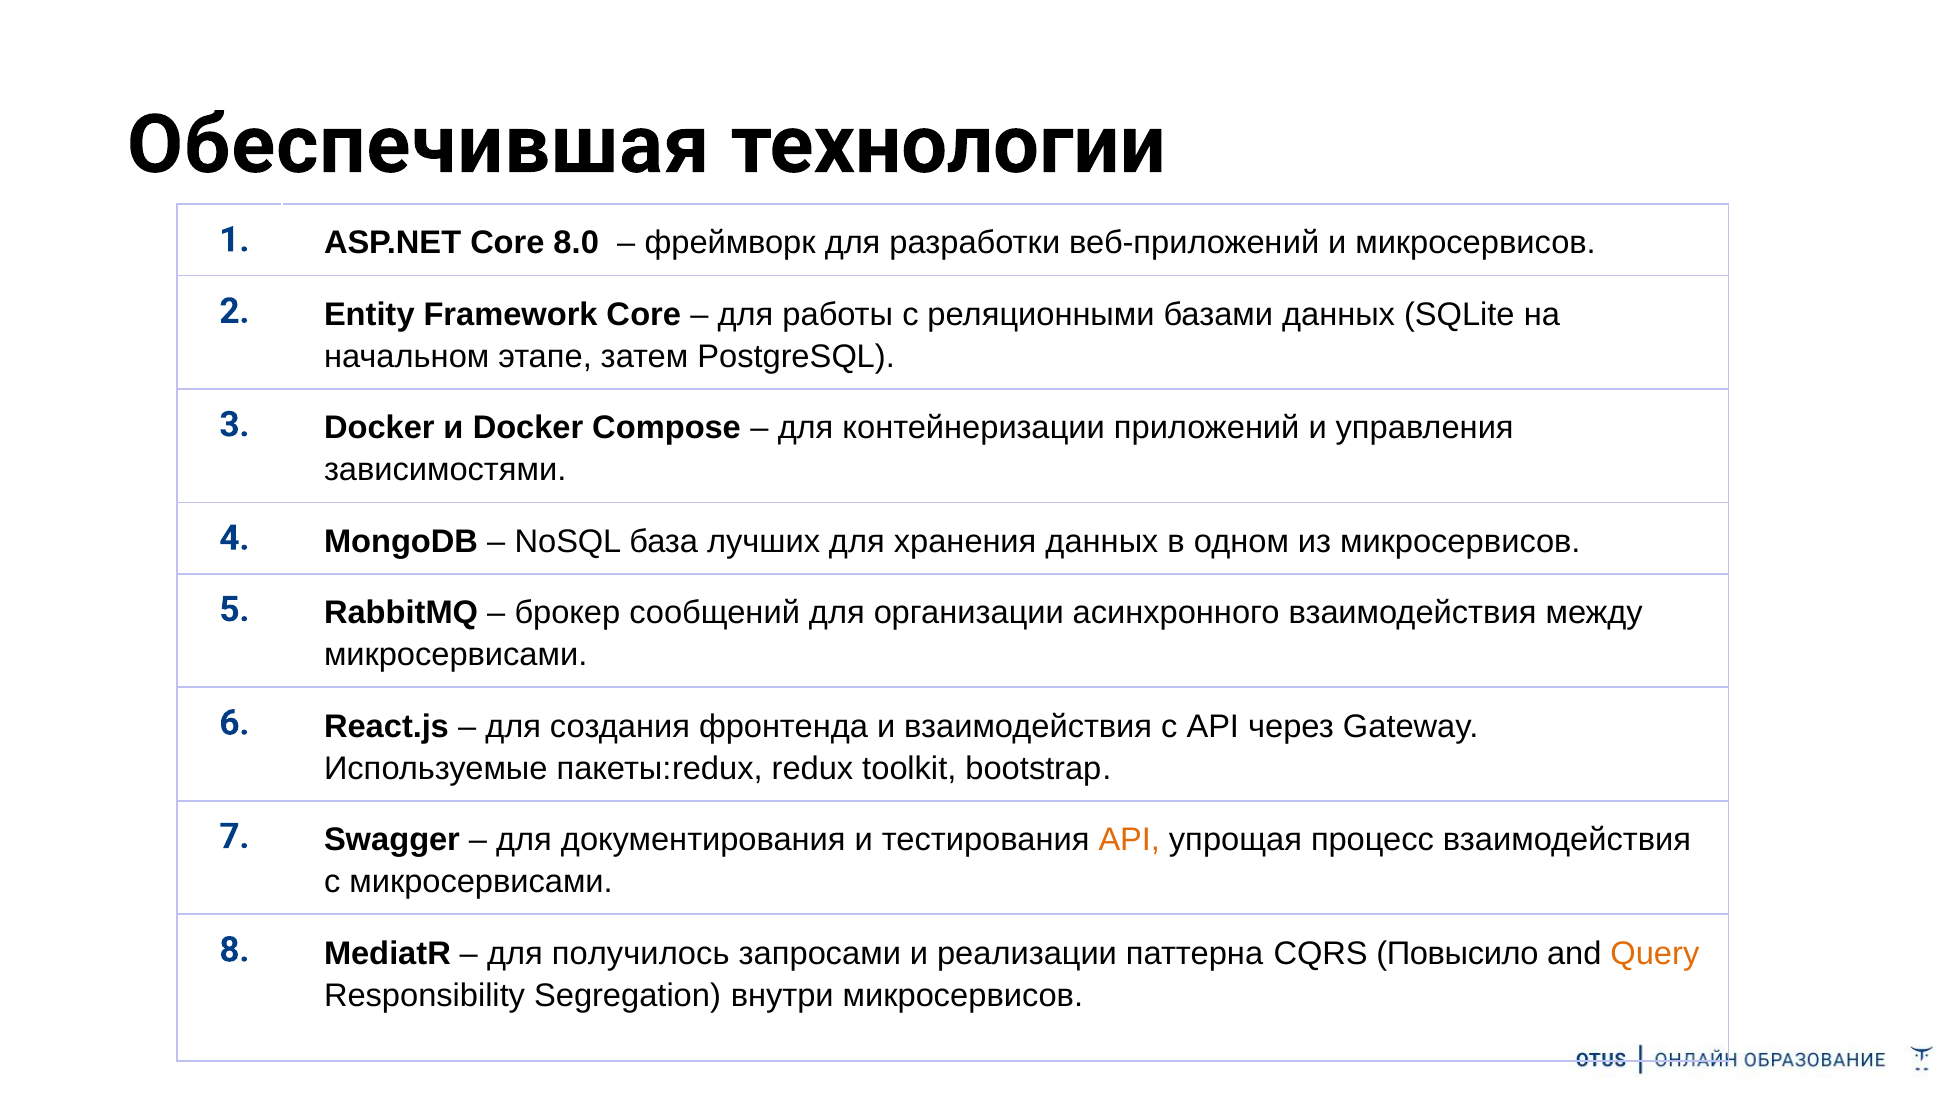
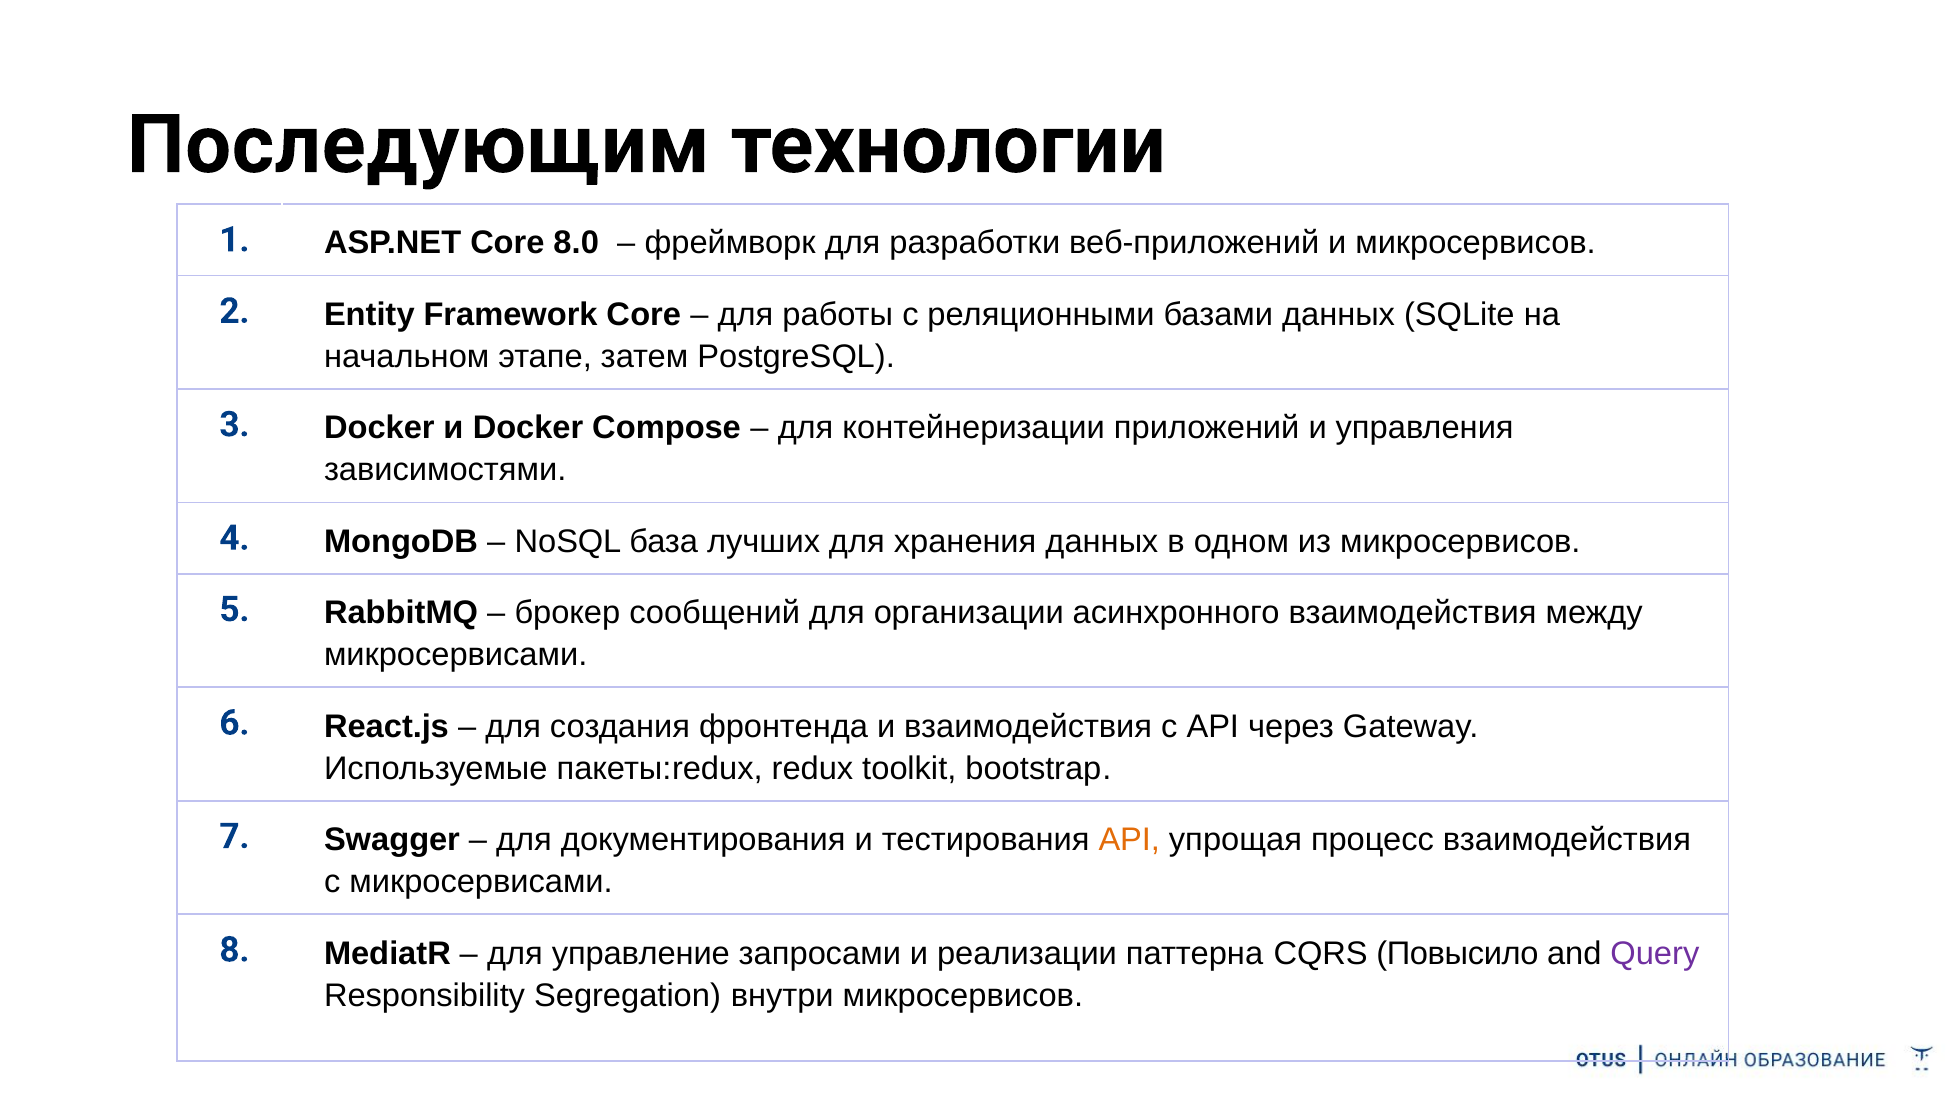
Обеспечившая: Обеспечившая -> Последующим (418, 145)
получилось: получилось -> управление (641, 954)
Query colour: orange -> purple (1655, 954)
